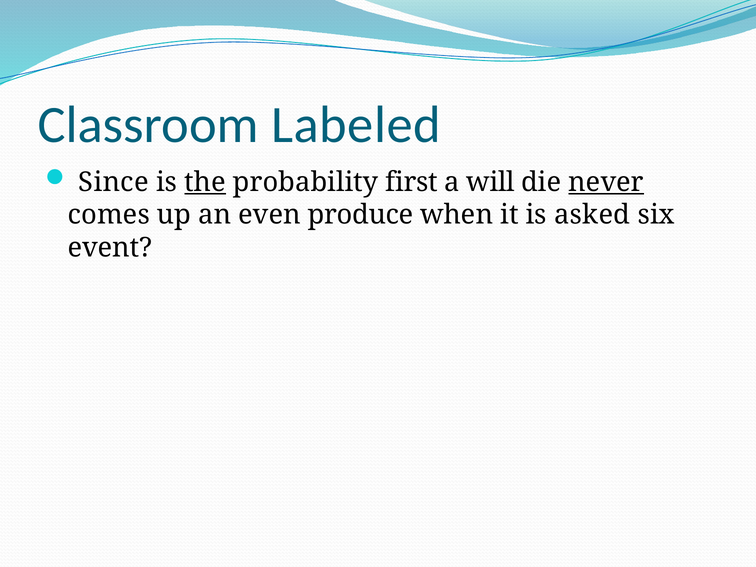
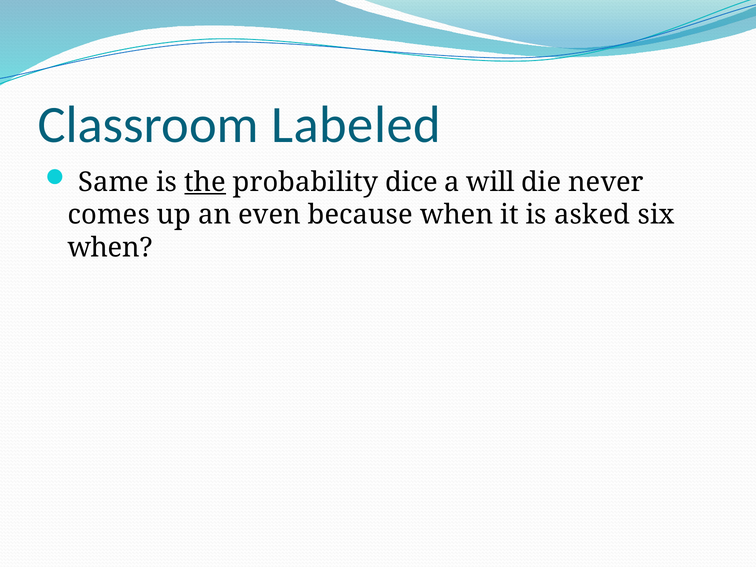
Since: Since -> Same (114, 182)
first: first -> dice (412, 182)
never underline: present -> none (606, 182)
produce: produce -> because (360, 215)
event: event -> when (110, 247)
